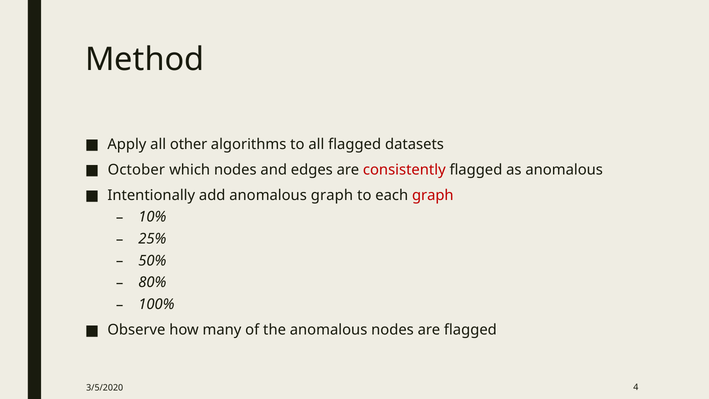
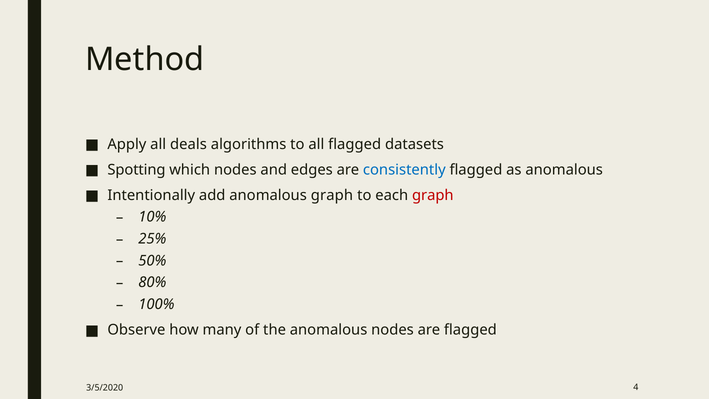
other: other -> deals (189, 144)
October: October -> Spotting (136, 170)
consistently colour: red -> blue (404, 170)
